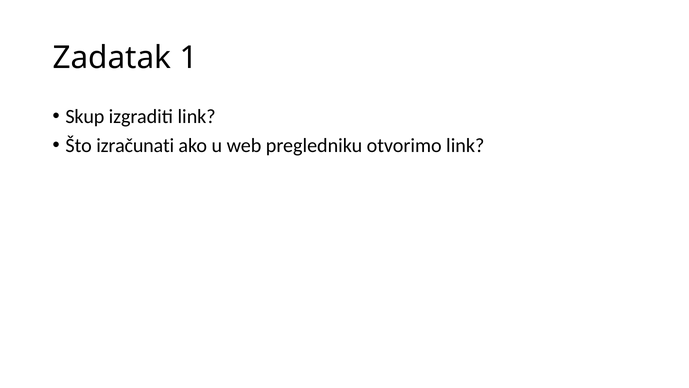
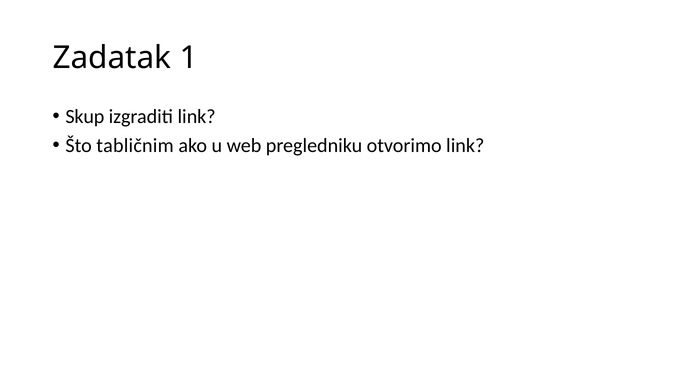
izračunati: izračunati -> tabličnim (135, 145)
